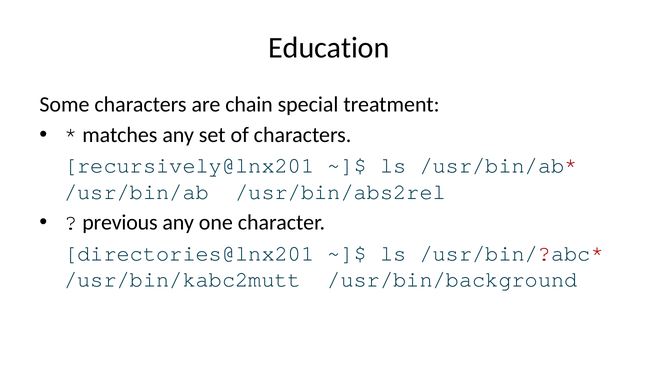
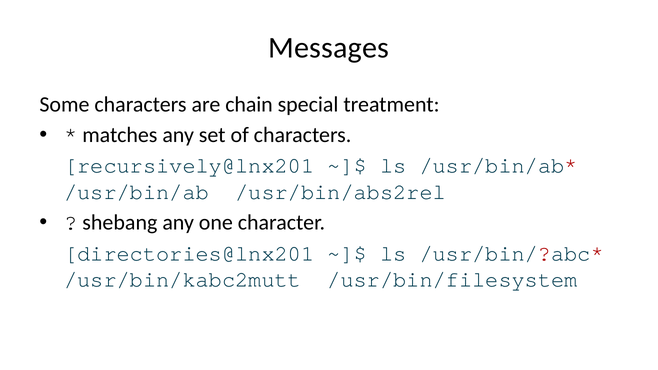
Education: Education -> Messages (329, 48)
previous: previous -> shebang (120, 223)
/usr/bin/background: /usr/bin/background -> /usr/bin/filesystem (453, 280)
